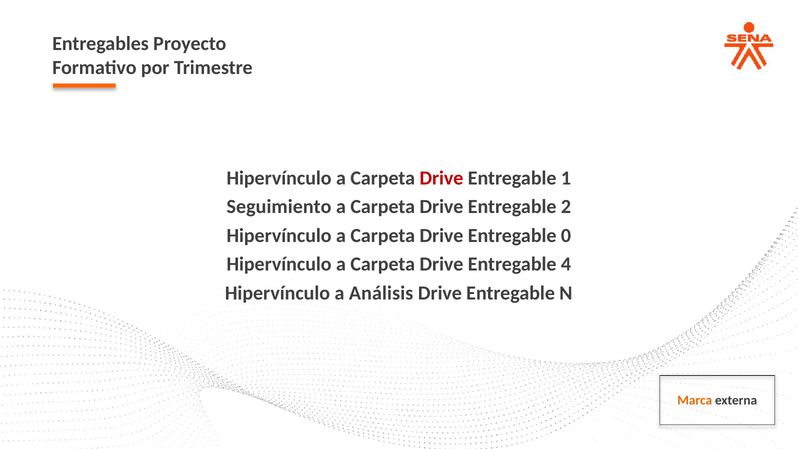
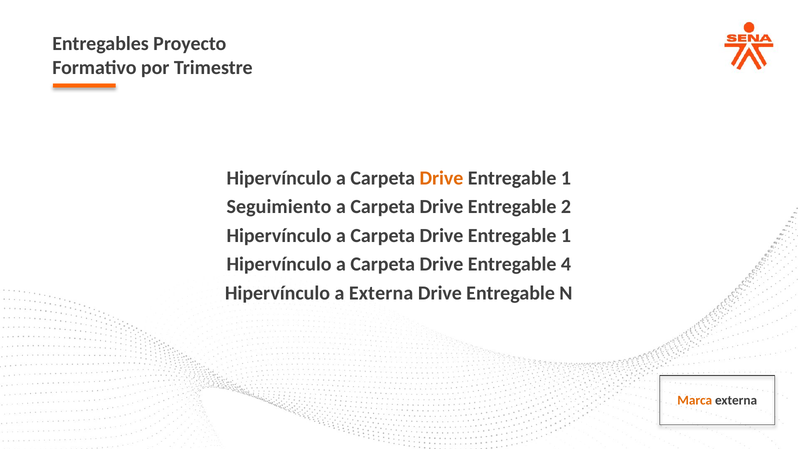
Drive colour: red -> orange (441, 178)
0: 0 -> 1 (566, 236)
a Análisis: Análisis -> Externa (381, 293)
